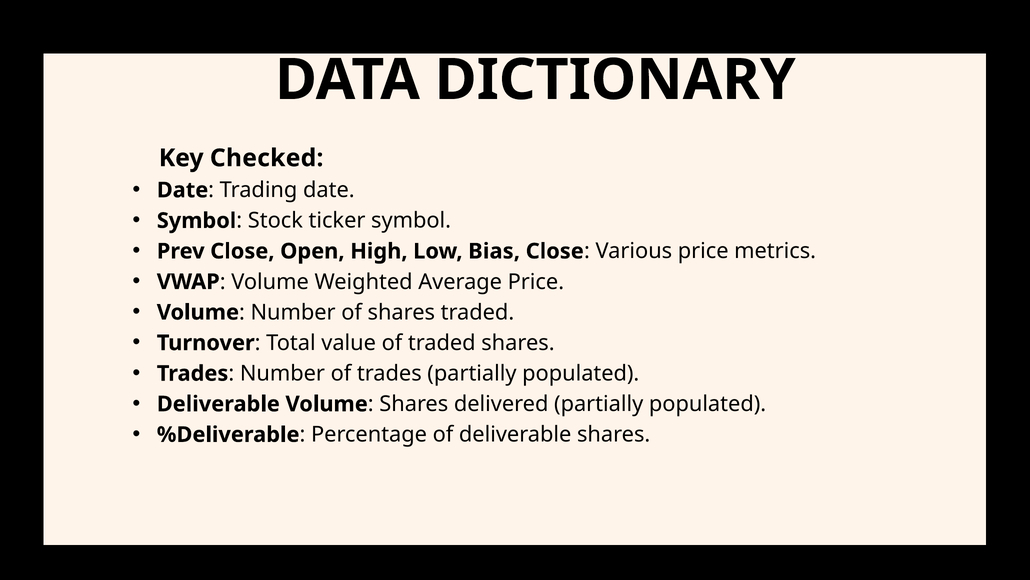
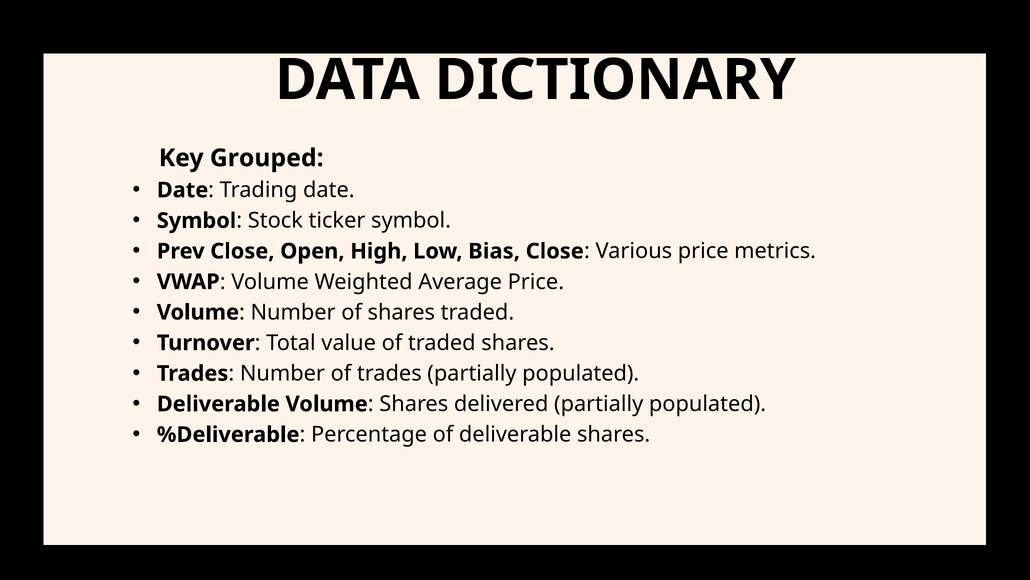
Checked: Checked -> Grouped (267, 158)
